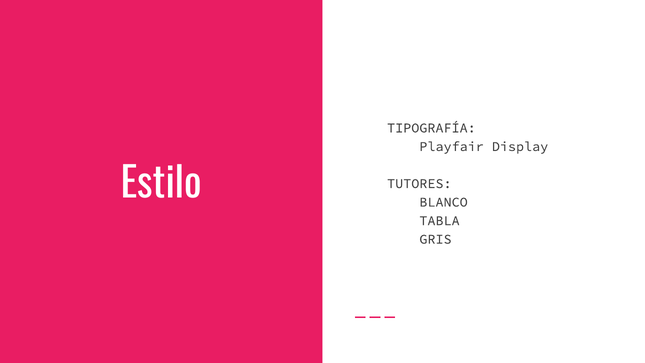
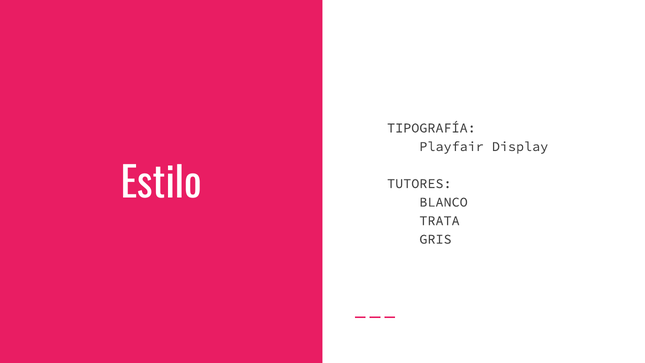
TABLA: TABLA -> TRATA (440, 221)
